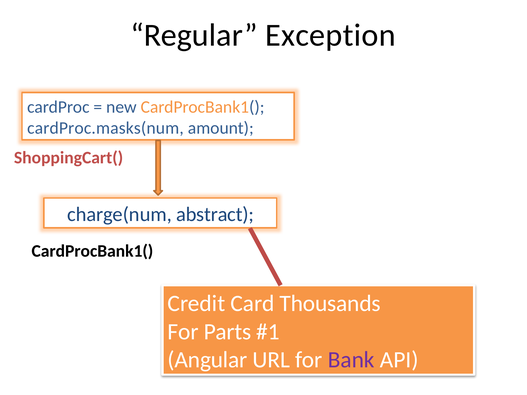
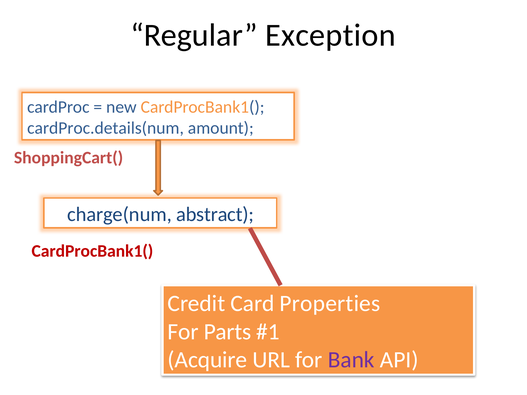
cardProc.masks(num: cardProc.masks(num -> cardProc.details(num (106, 128)
CardProcBank1( colour: black -> red (92, 251)
Thousands: Thousands -> Properties (330, 304)
Angular: Angular -> Acquire (207, 360)
